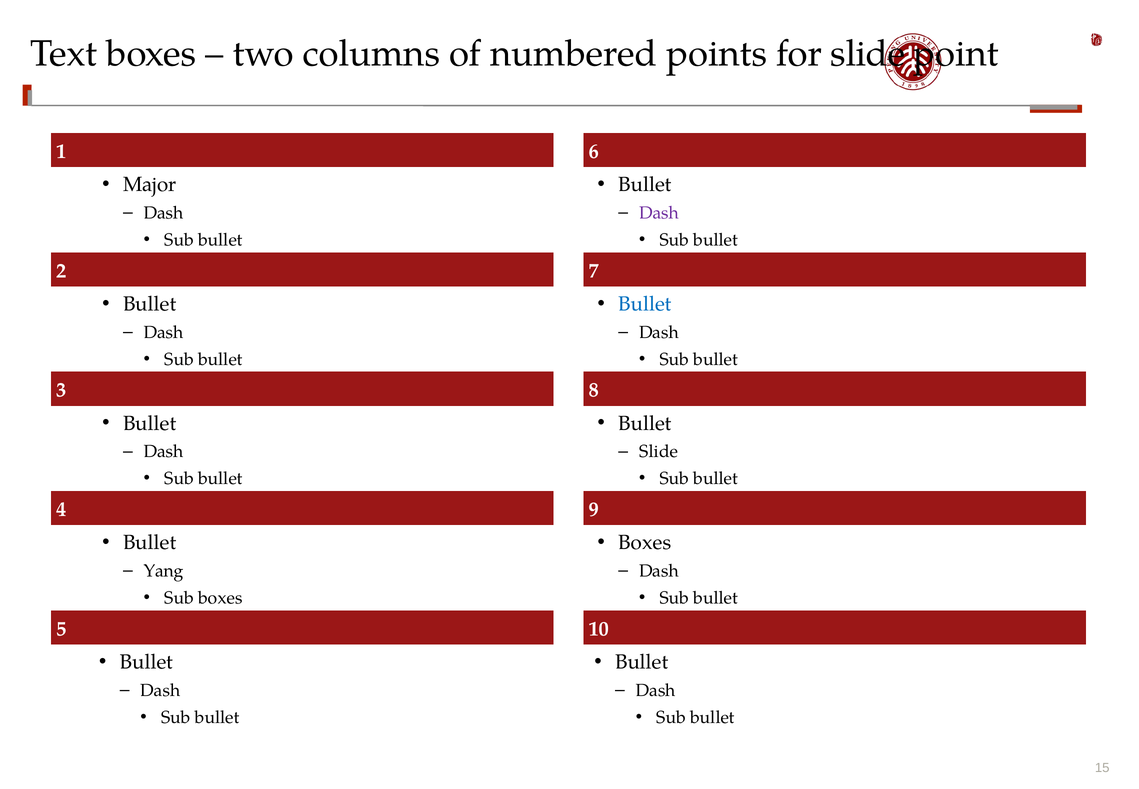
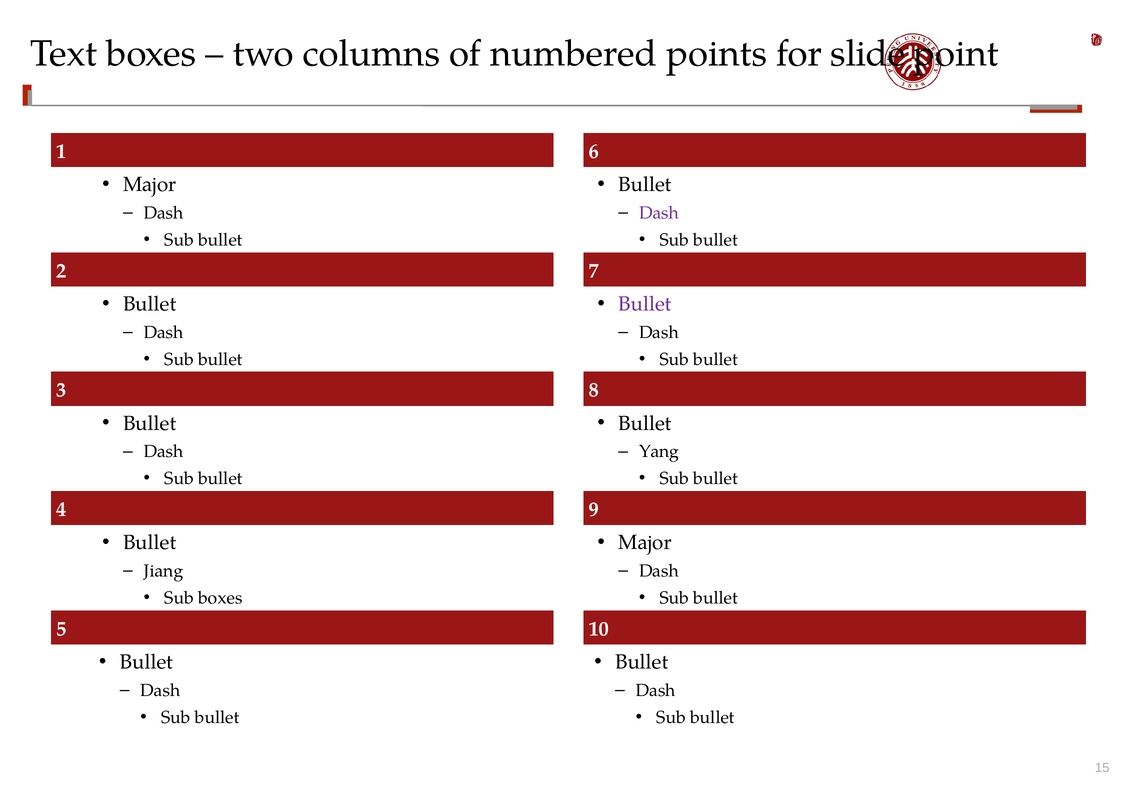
Bullet colour: blue -> purple (645, 304)
Slide: Slide -> Yang (659, 452)
Boxes: Boxes -> Major (645, 543)
Yang: Yang -> Jiang (164, 571)
